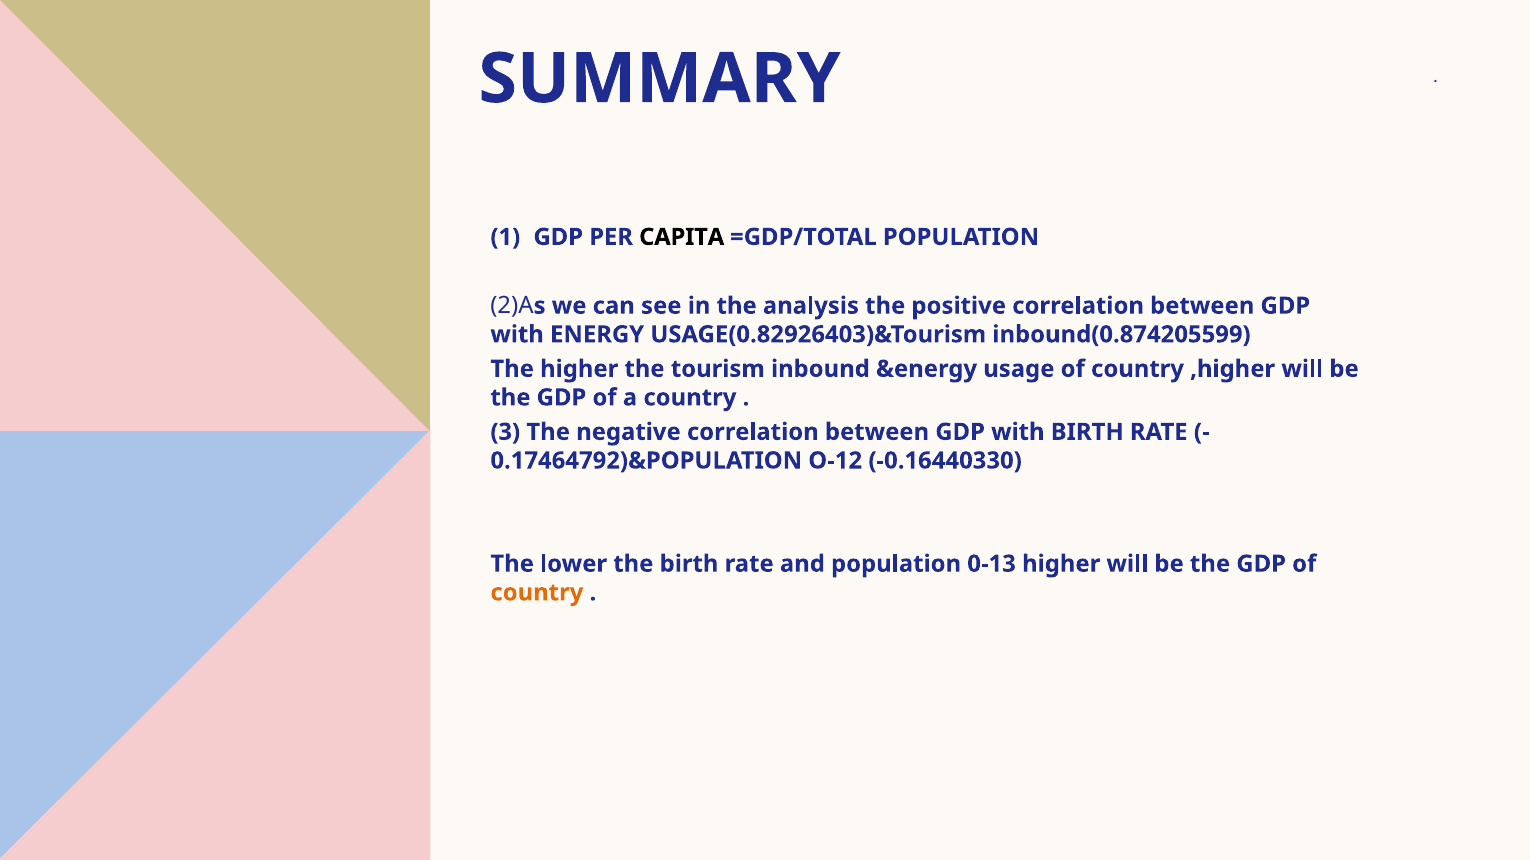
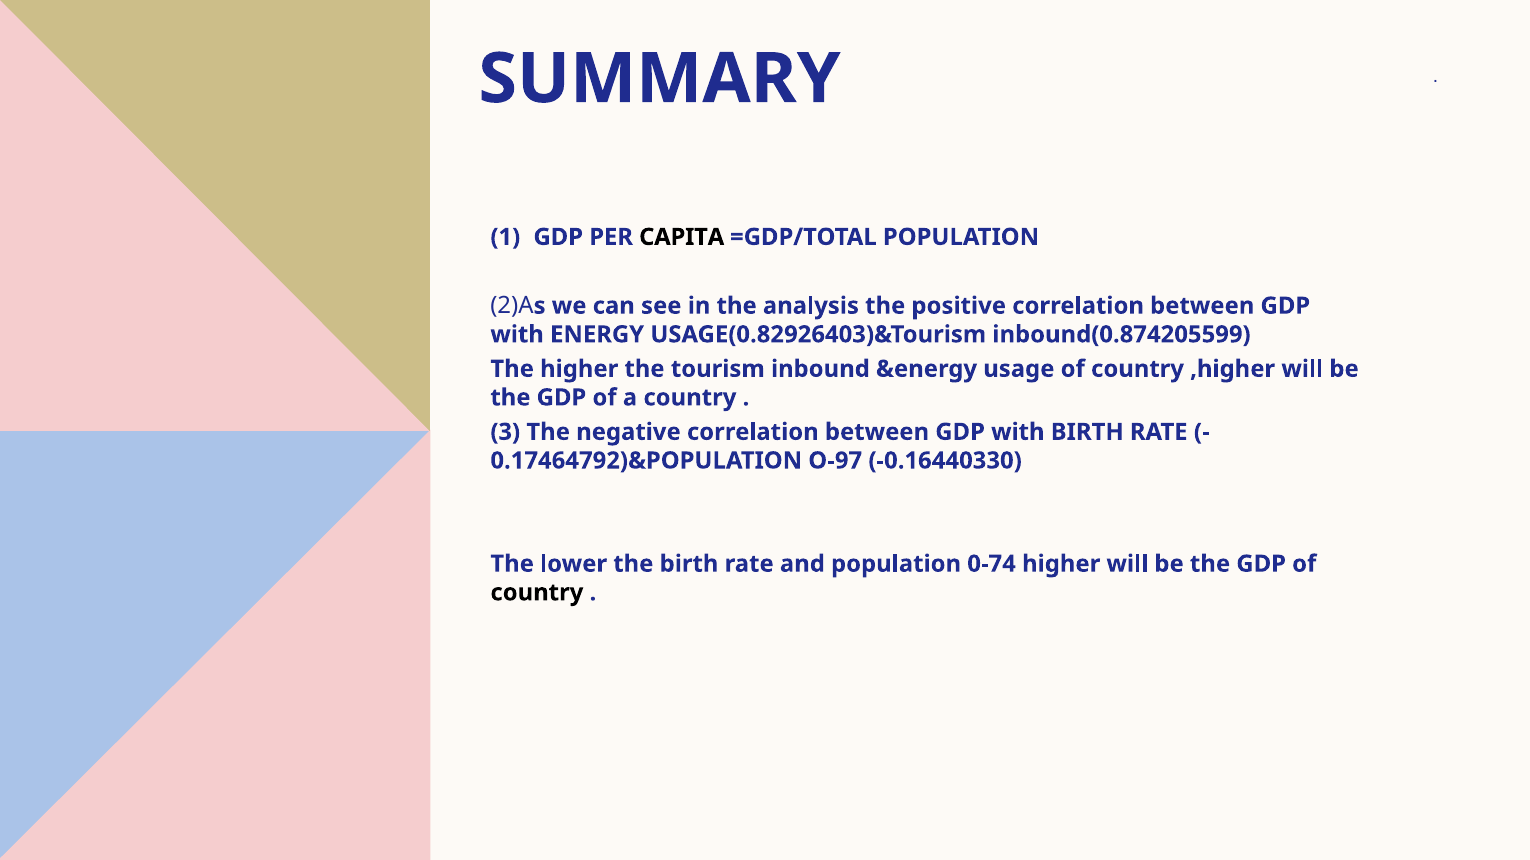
O-12: O-12 -> O-97 (835, 461)
0-13: 0-13 -> 0-74 (992, 564)
country colour: orange -> black (537, 593)
